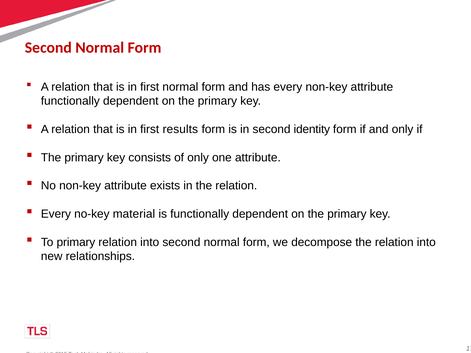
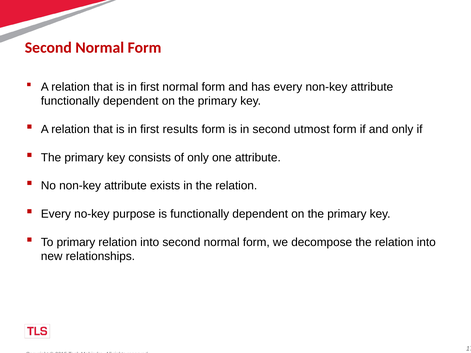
identity: identity -> utmost (312, 129)
material: material -> purpose (134, 214)
